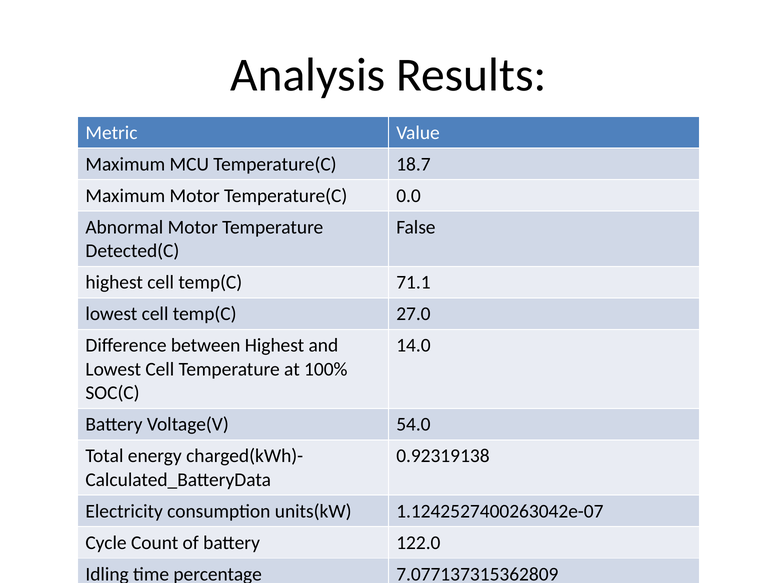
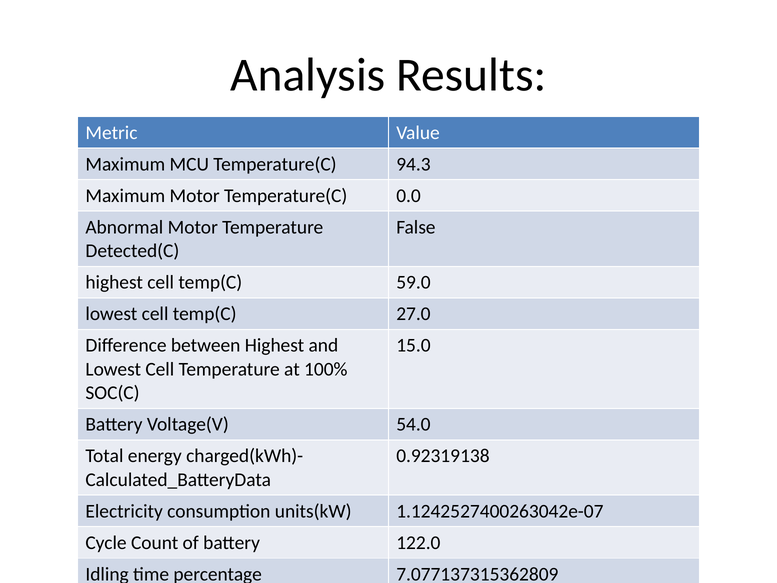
18.7: 18.7 -> 94.3 (413, 164)
71.1: 71.1 -> 59.0 (413, 282)
14.0: 14.0 -> 15.0 (413, 345)
